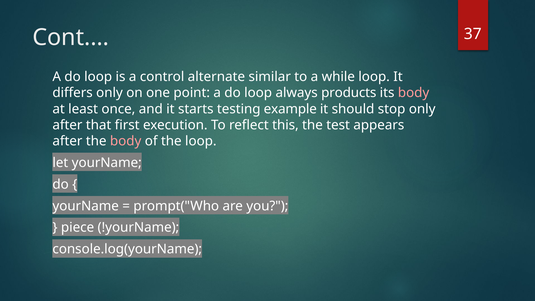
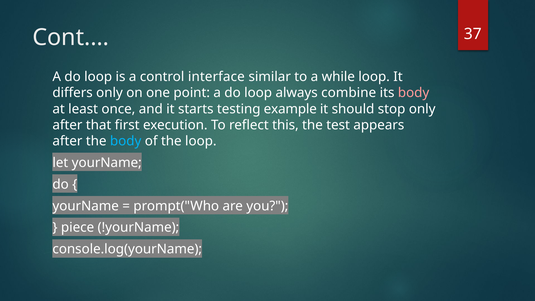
alternate: alternate -> interface (216, 77)
products: products -> combine (349, 93)
body colour: pink -> light blue (126, 141)
